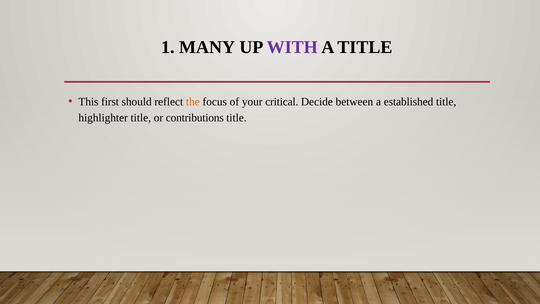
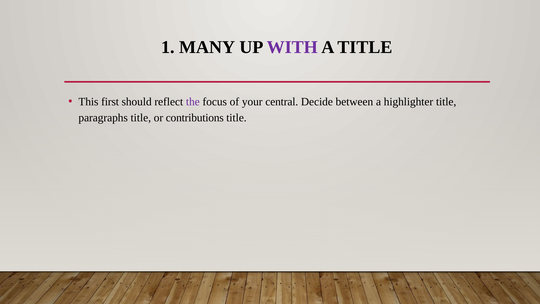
the colour: orange -> purple (193, 102)
critical: critical -> central (282, 102)
established: established -> highlighter (408, 102)
highlighter: highlighter -> paragraphs (103, 118)
